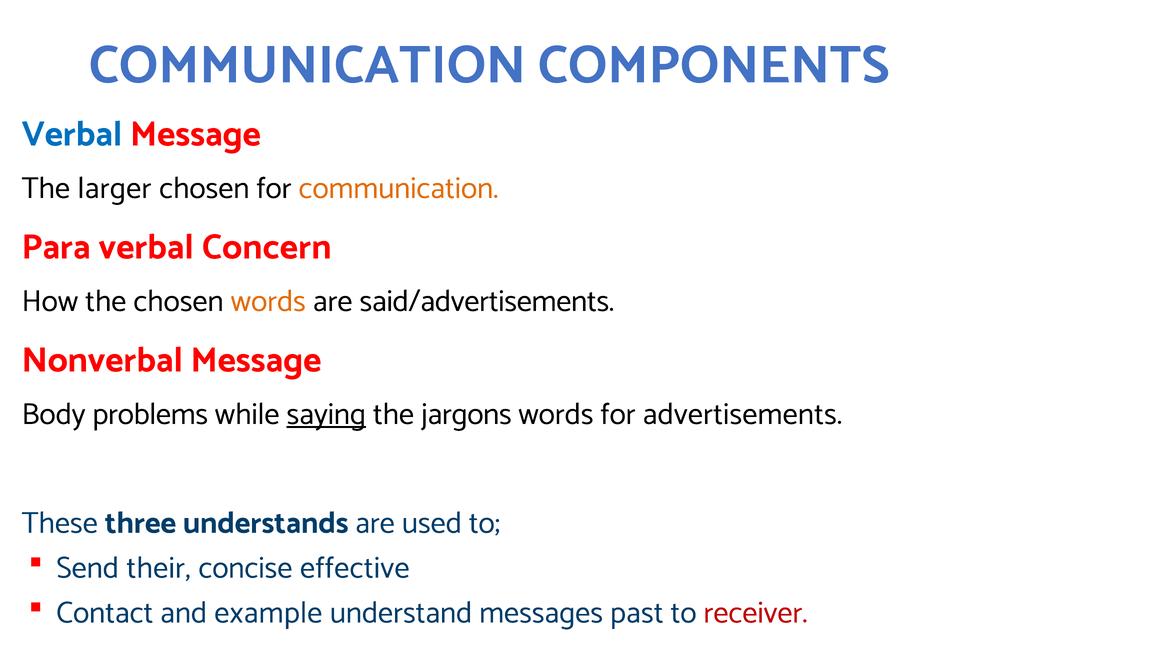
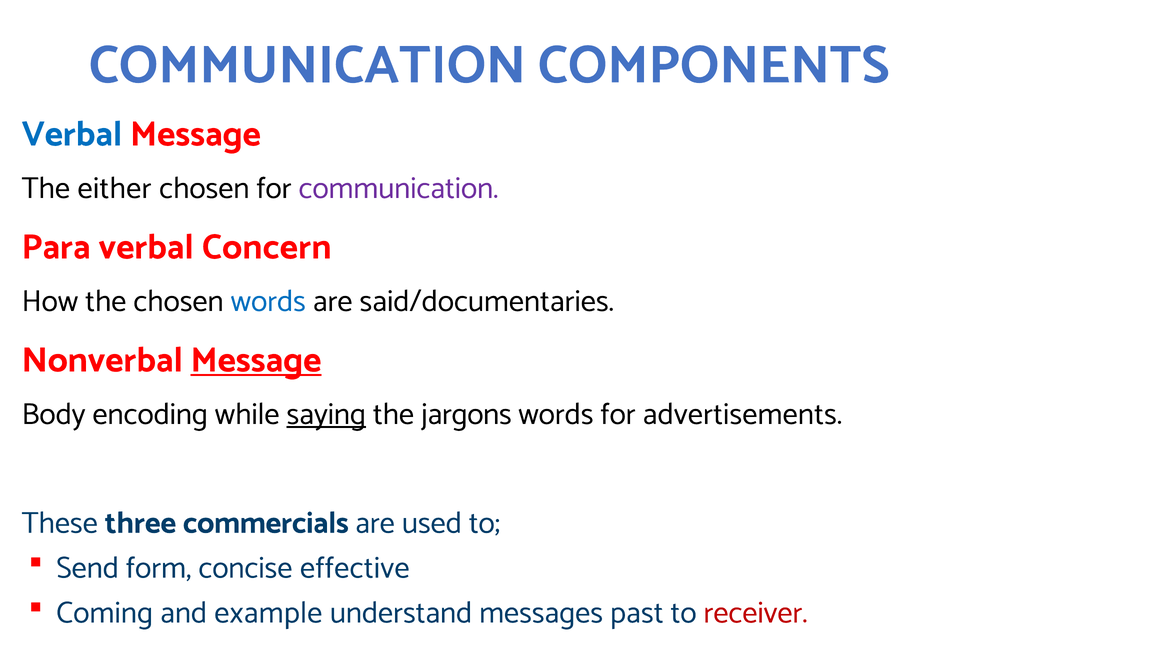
larger: larger -> either (114, 188)
communication colour: orange -> purple (398, 188)
words colour: orange -> blue (268, 301)
said/advertisements: said/advertisements -> said/documentaries (487, 301)
Message underline: none -> present (256, 360)
problems: problems -> encoding (150, 414)
understands: understands -> commercials (266, 523)
their: their -> form (159, 568)
Contact: Contact -> Coming (105, 613)
